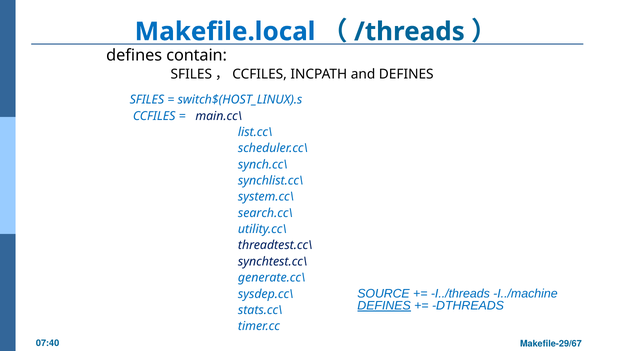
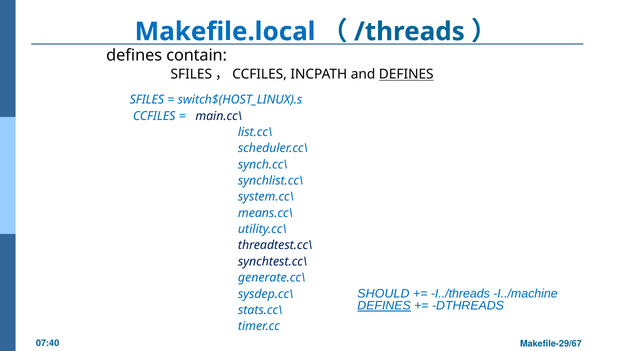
DEFINES underline: none -> present (406, 75)
search.cc\: search.cc\ -> means.cc\ (265, 213)
SOURCE: SOURCE -> SHOULD (383, 294)
